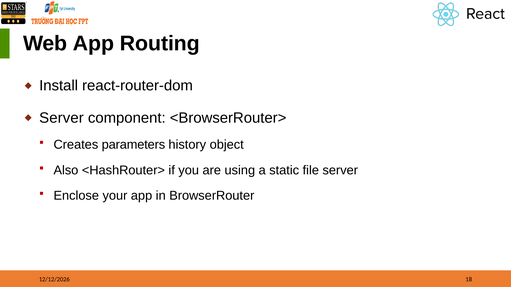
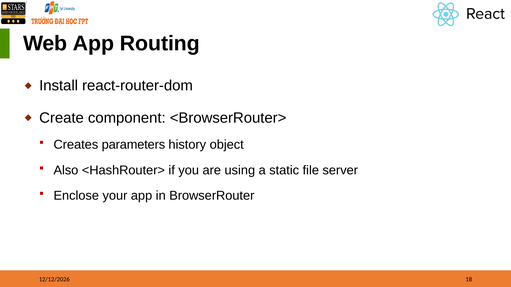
Server: Server -> Create (62, 118)
